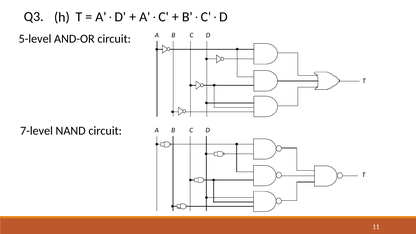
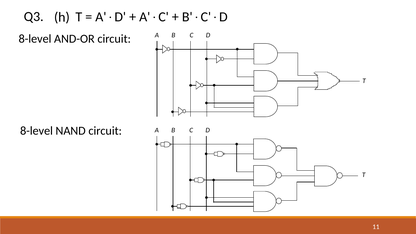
5-level: 5-level -> 8-level (35, 39)
7-level: 7-level -> 8-level (37, 131)
